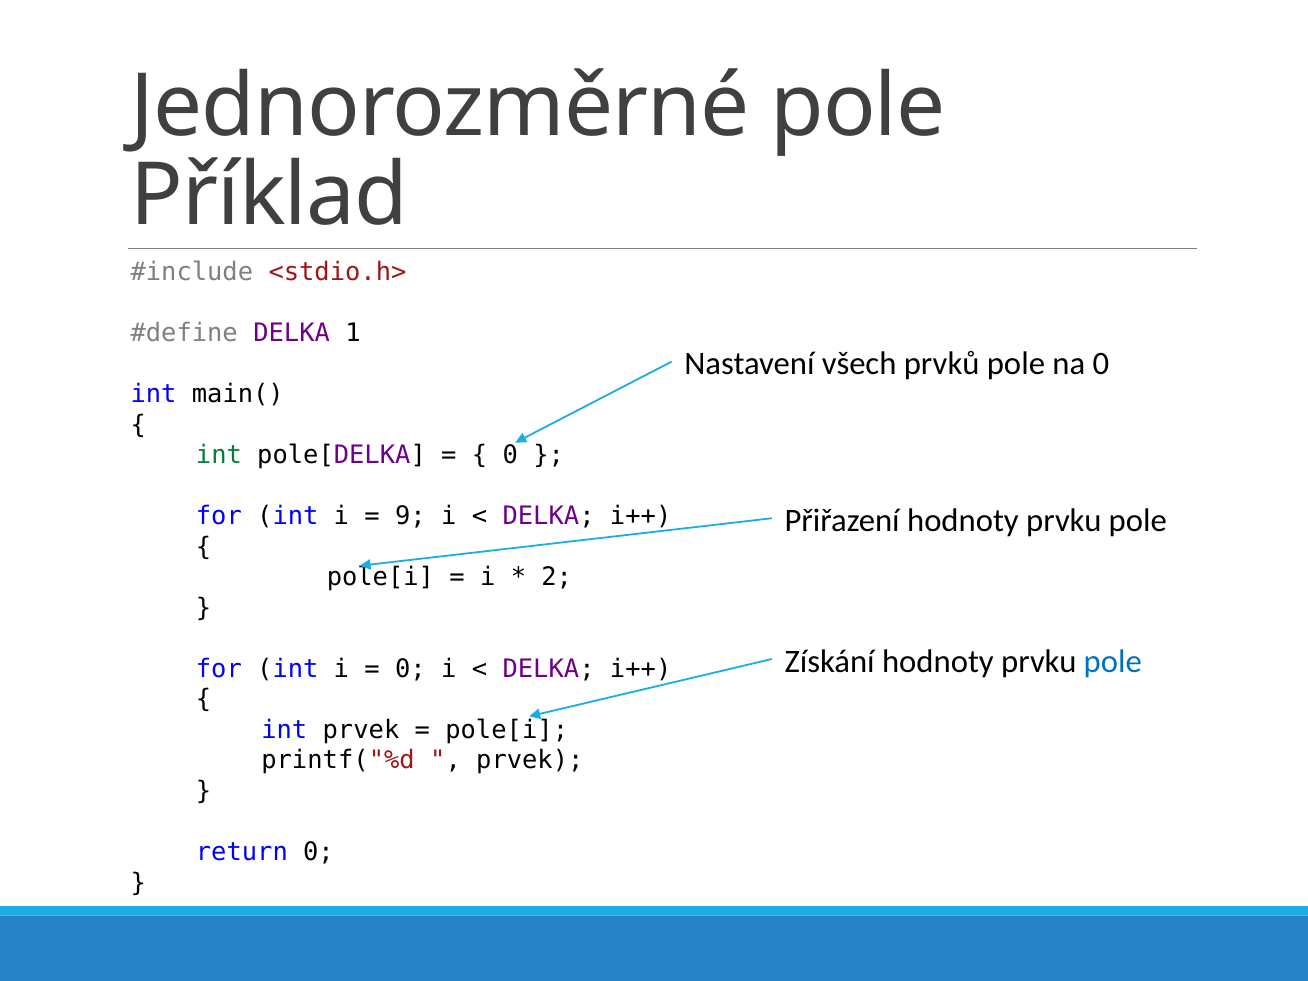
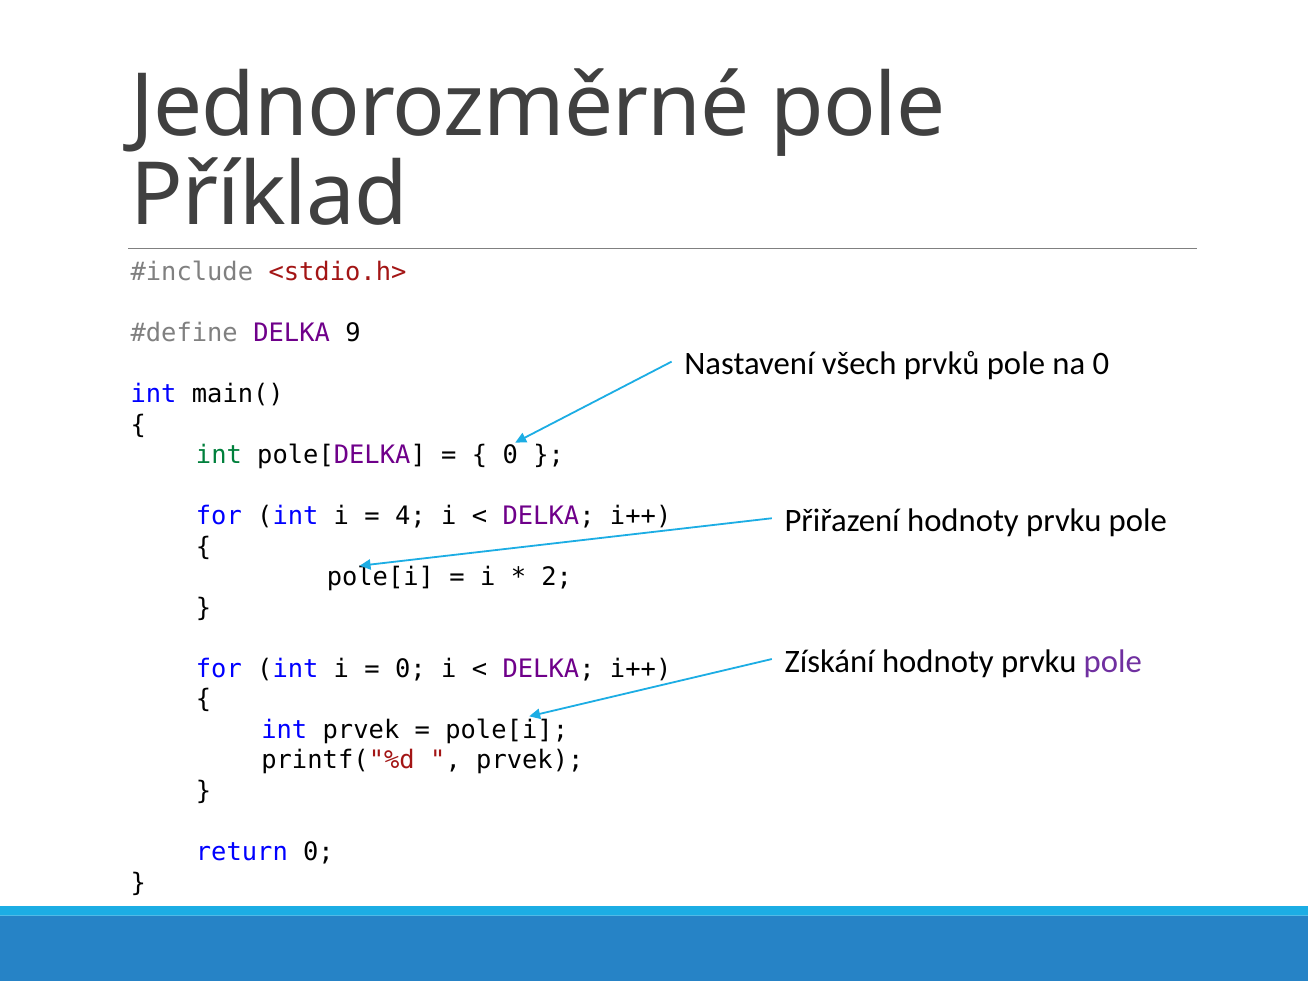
1: 1 -> 9 (353, 333)
9: 9 -> 4 (410, 516)
pole colour: blue -> purple (1113, 661)
